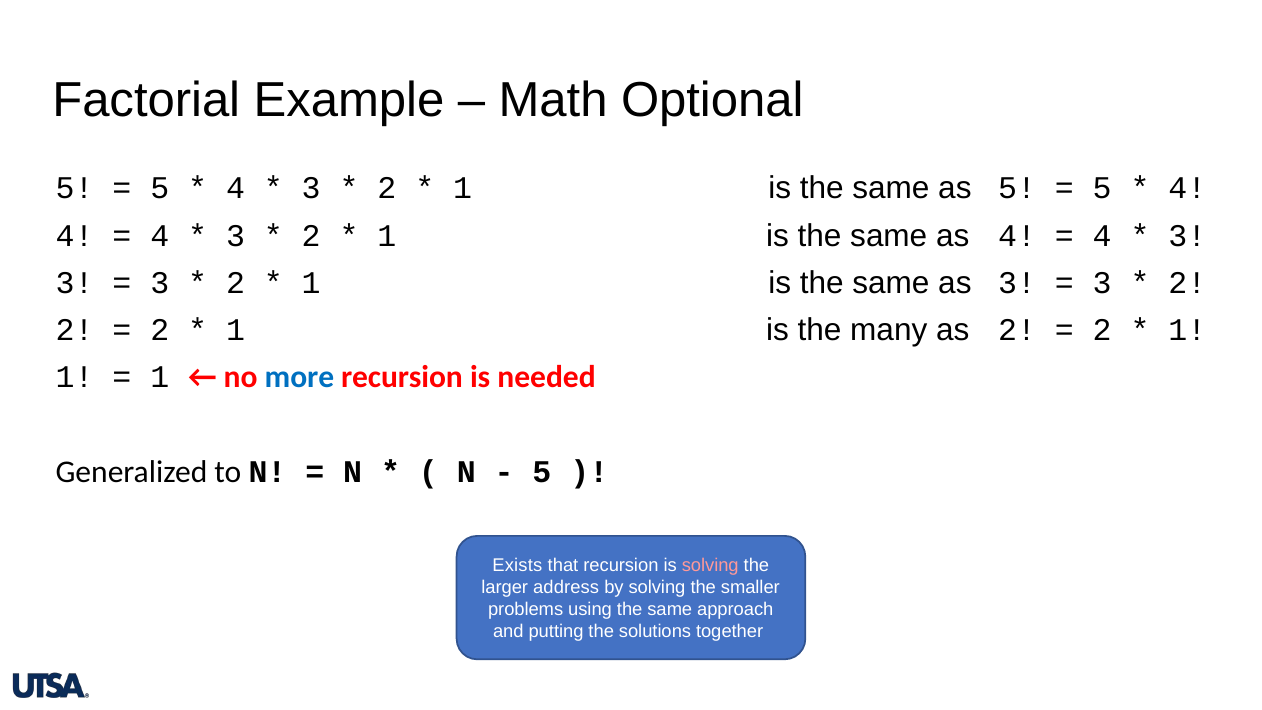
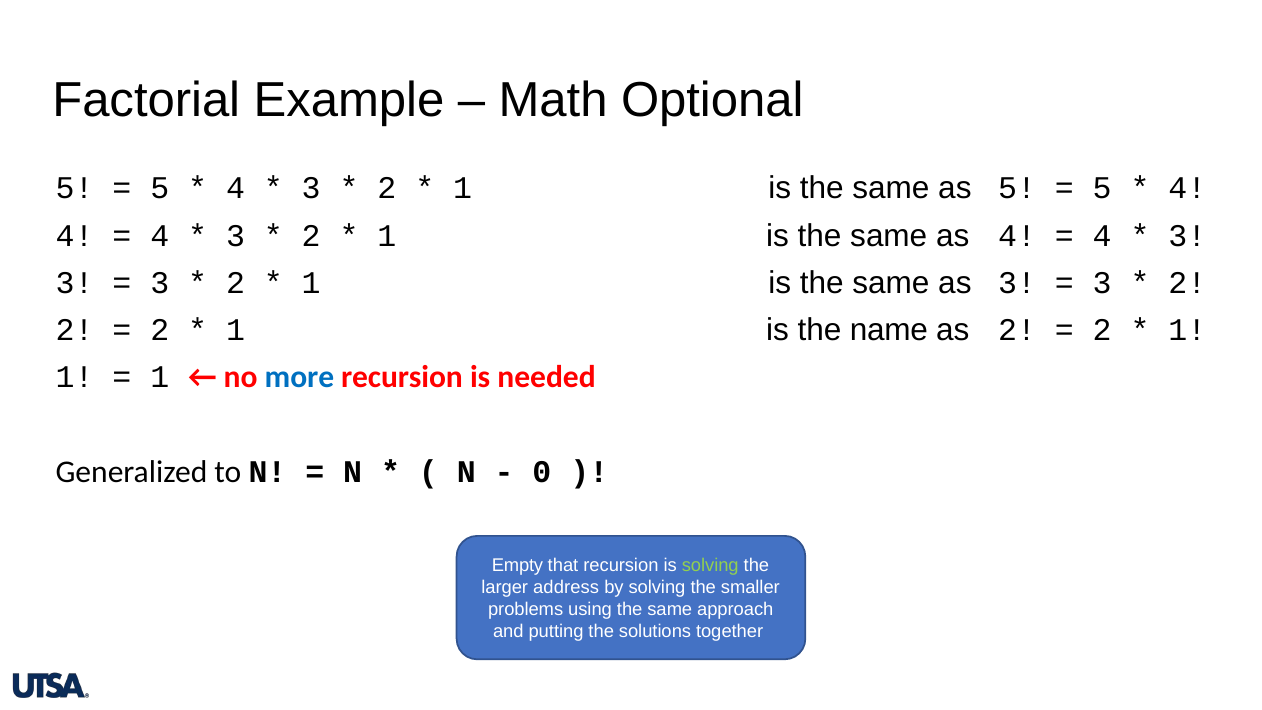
many: many -> name (889, 330)
5: 5 -> 0 (542, 472)
Exists: Exists -> Empty (518, 566)
solving colour: pink -> light green (710, 566)
